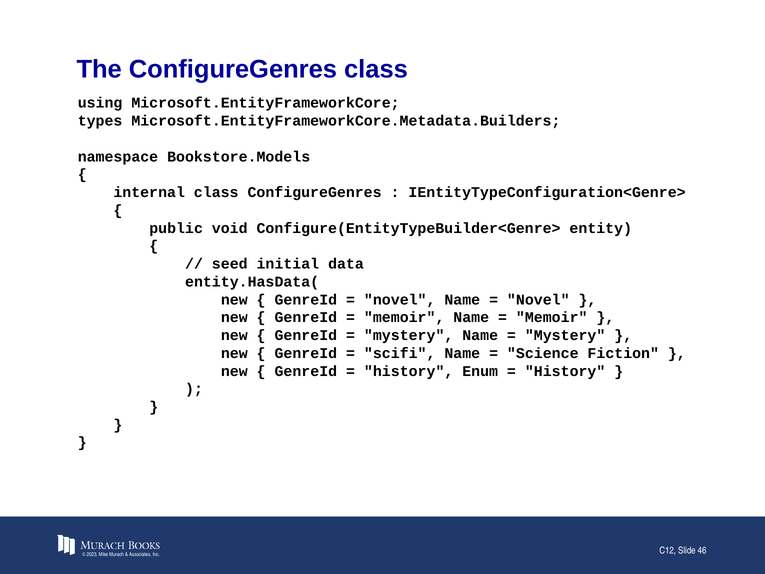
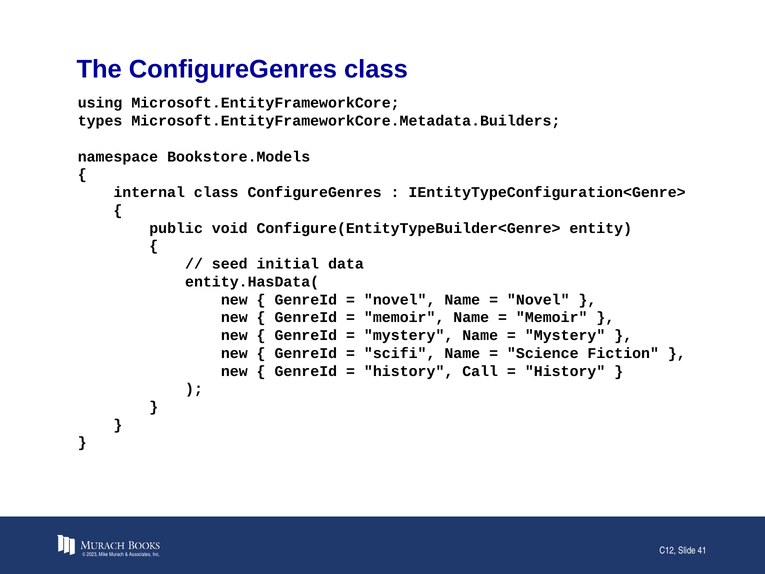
Enum: Enum -> Call (480, 371)
46: 46 -> 41 (702, 550)
